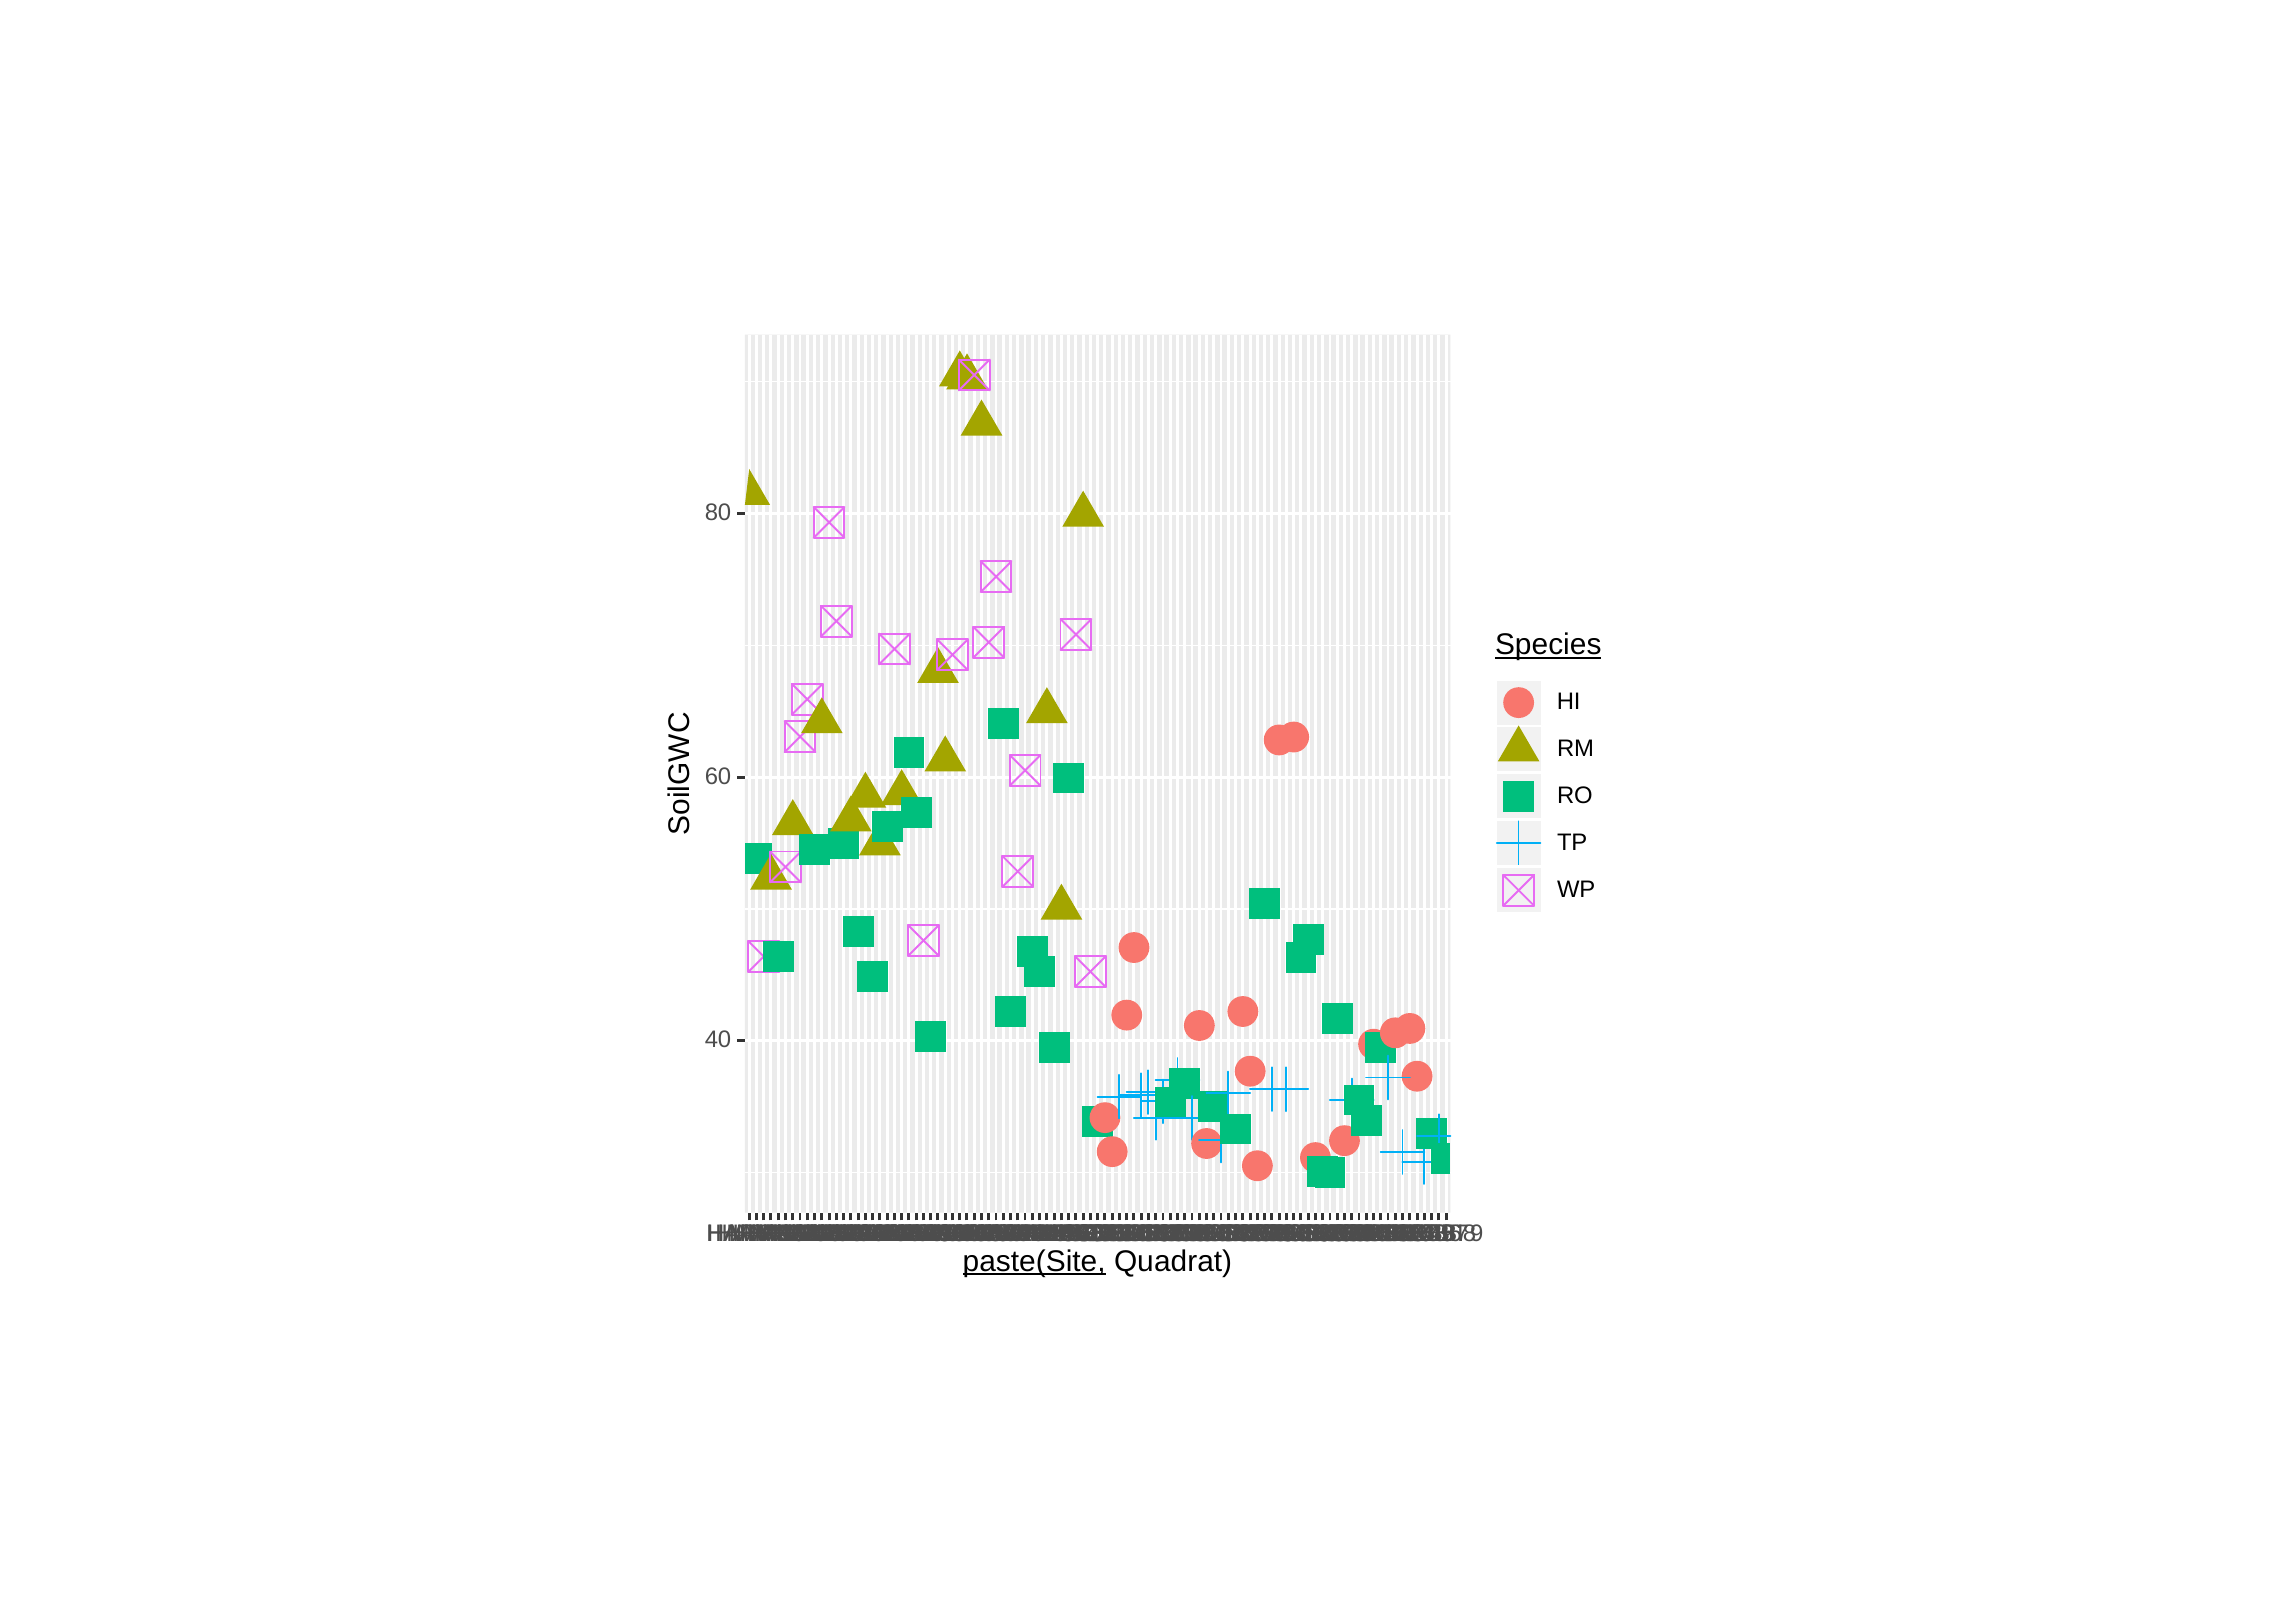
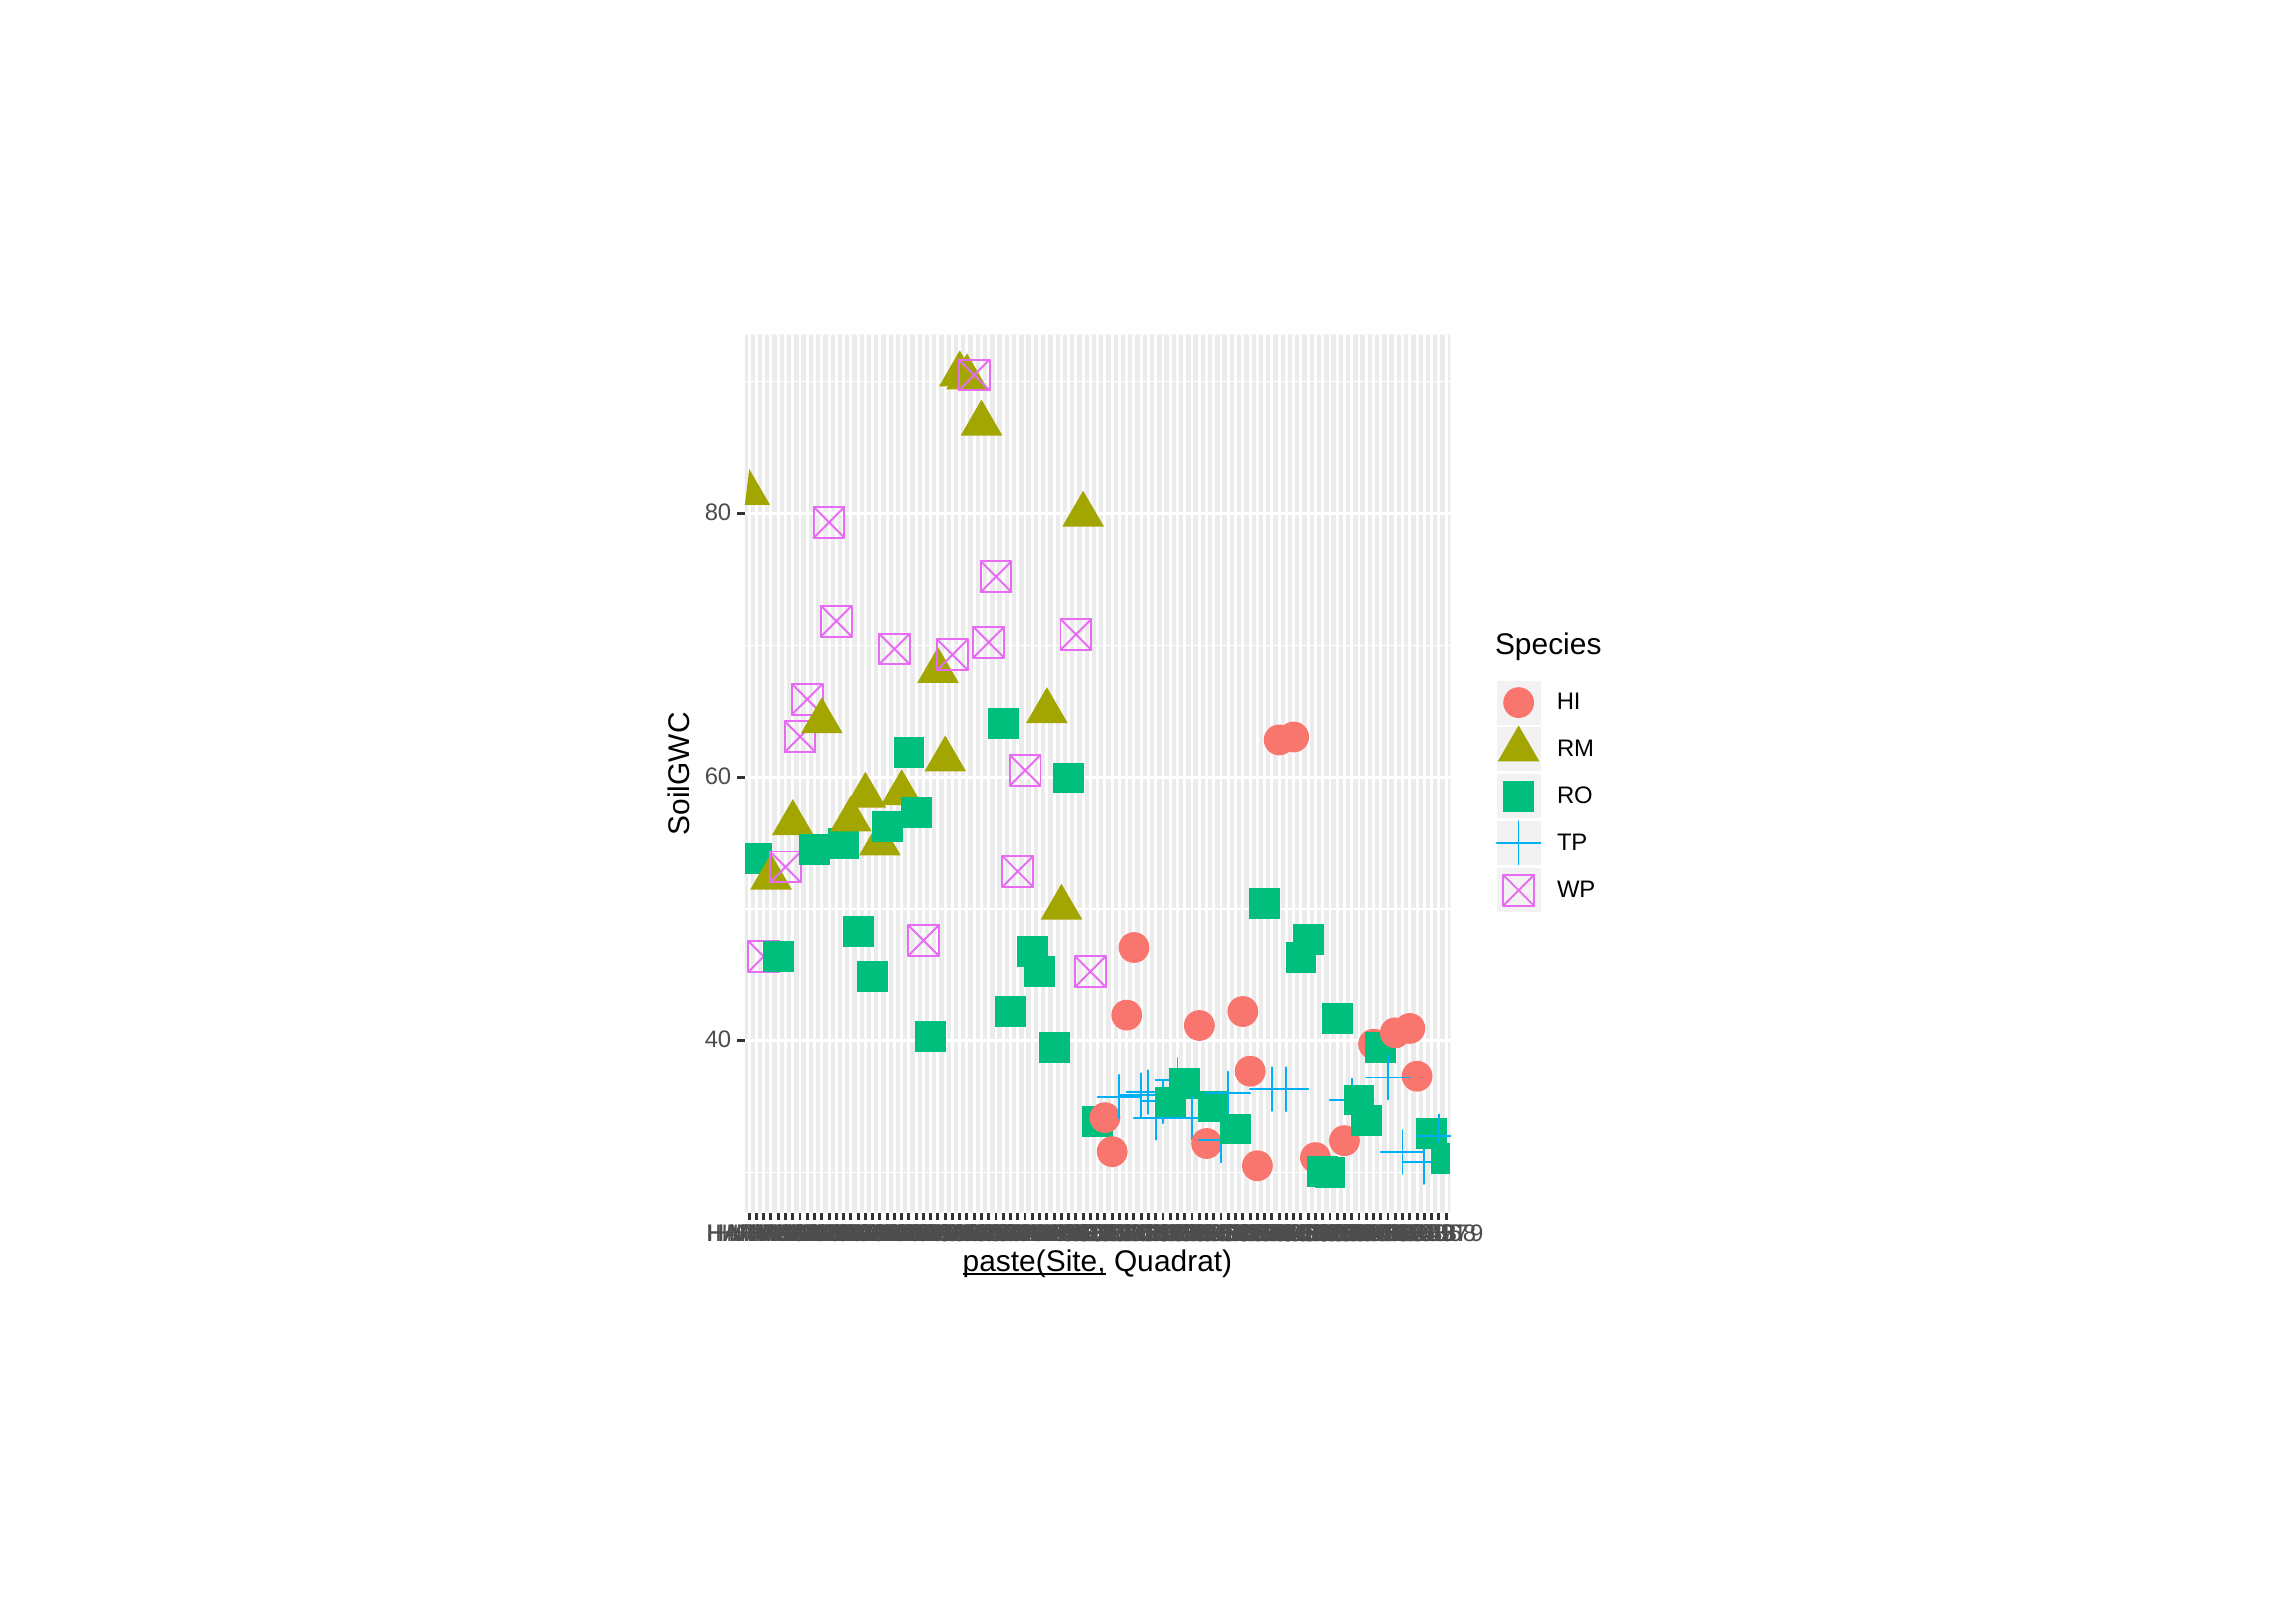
Species underline: present -> none (1548, 645)
